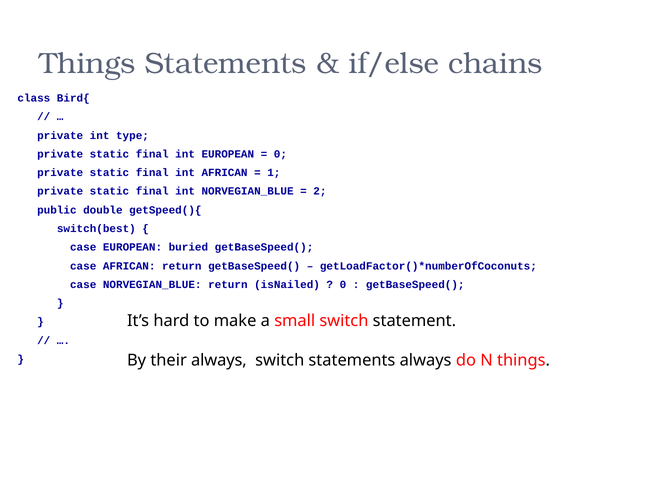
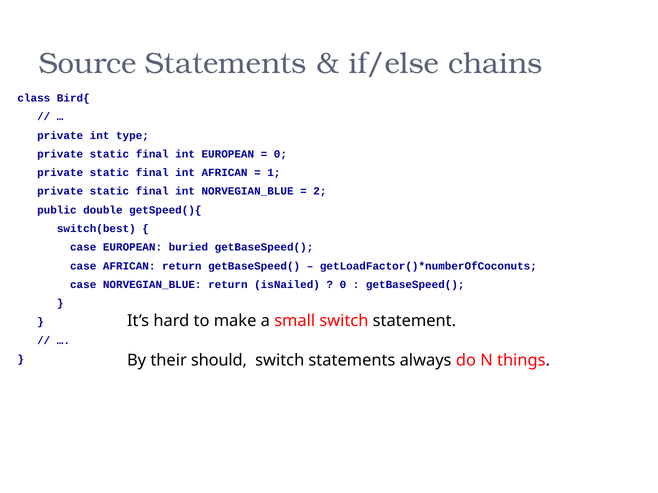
Things: Things -> Source (88, 63)
their always: always -> should (219, 361)
